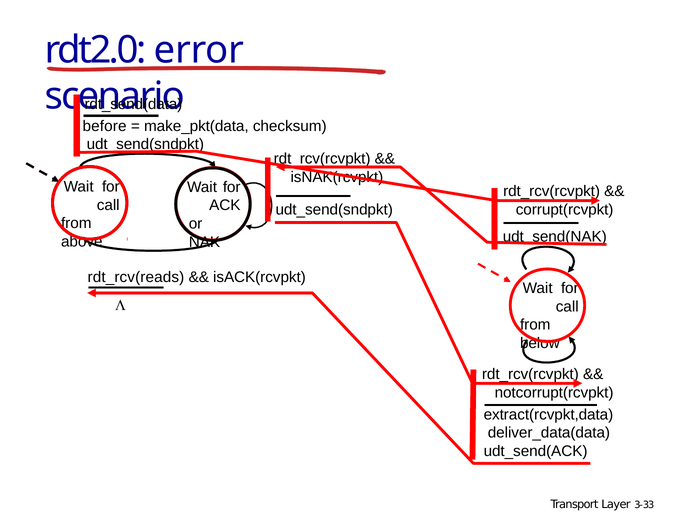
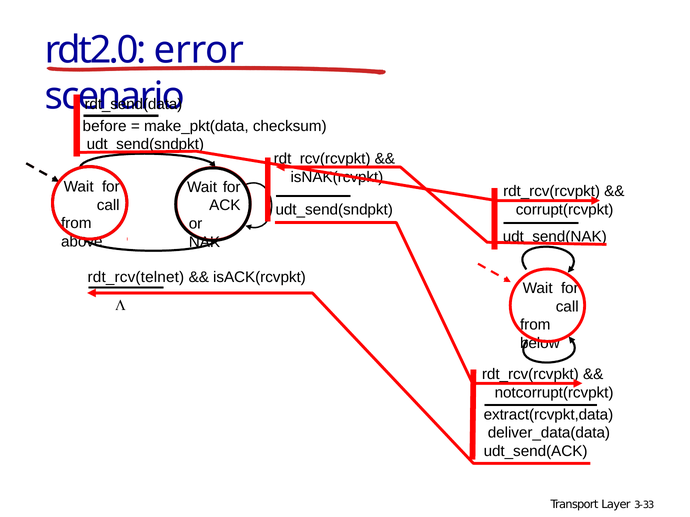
rdt_rcv(reads: rdt_rcv(reads -> rdt_rcv(telnet (136, 277)
